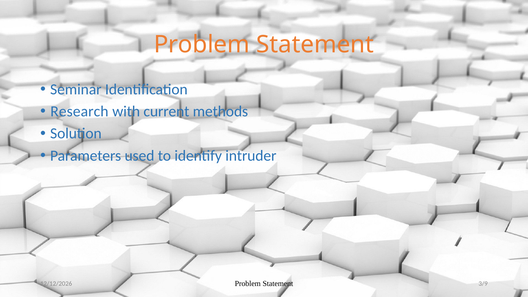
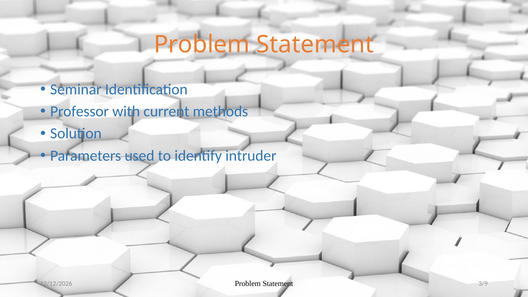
Research: Research -> Professor (80, 111)
